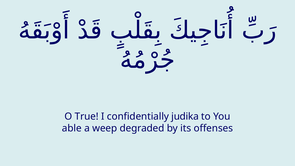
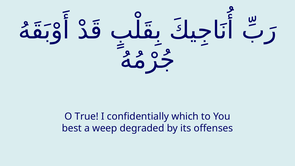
judika: judika -> which (185, 116)
able: able -> best (72, 128)
